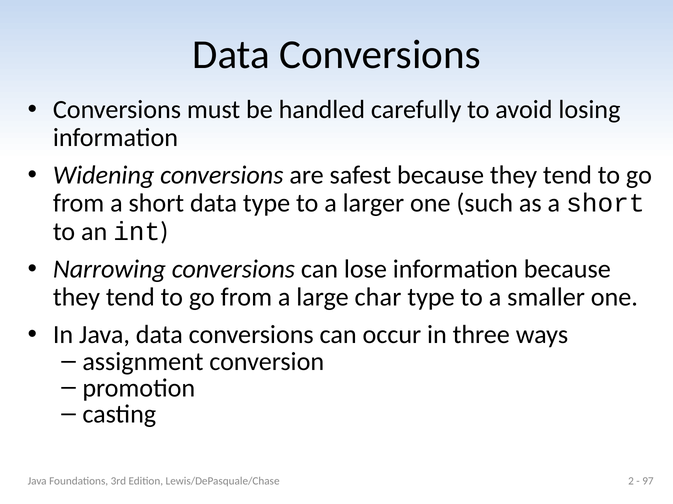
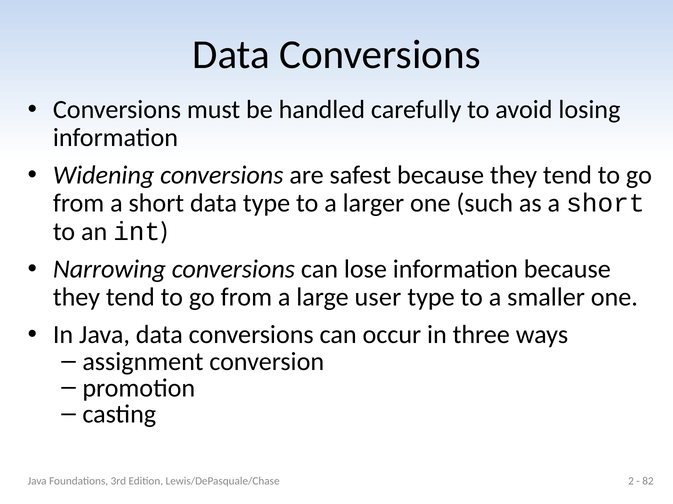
char: char -> user (378, 298)
97: 97 -> 82 (648, 482)
